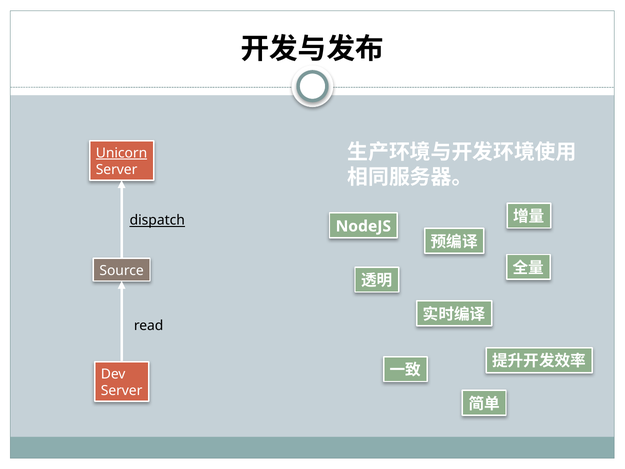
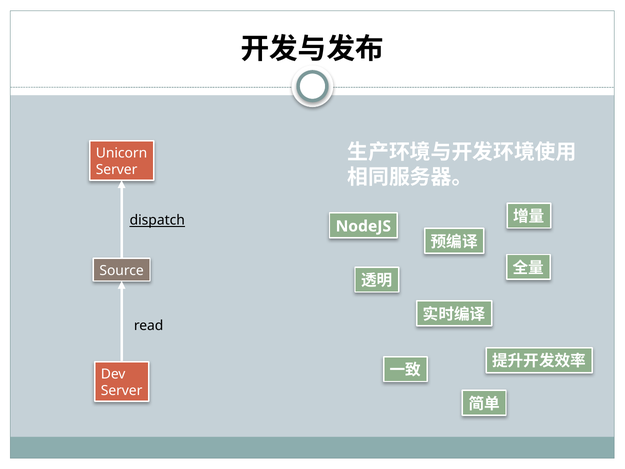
Unicorn underline: present -> none (122, 153)
